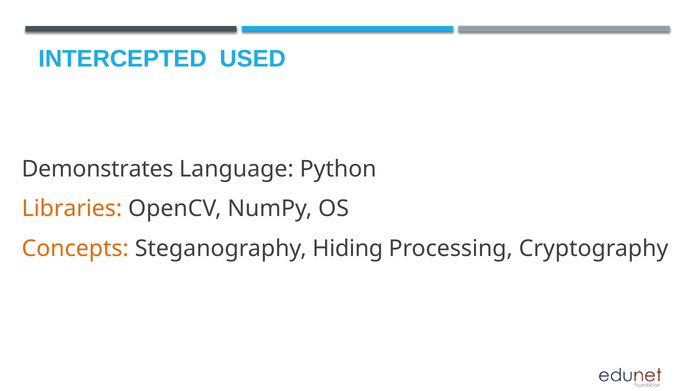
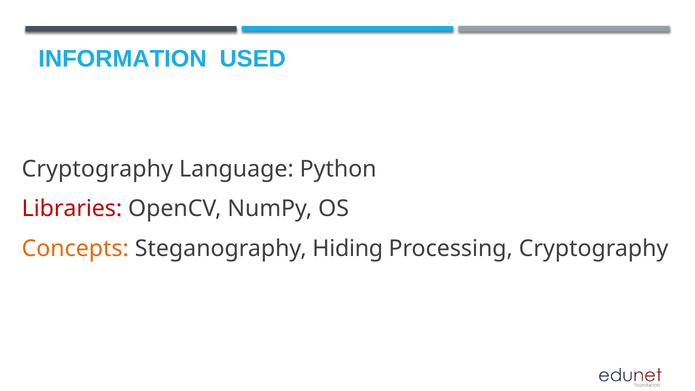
INTERCEPTED: INTERCEPTED -> INFORMATION (122, 59)
Demonstrates: Demonstrates -> Cryptography (97, 169)
Libraries colour: orange -> red (72, 209)
